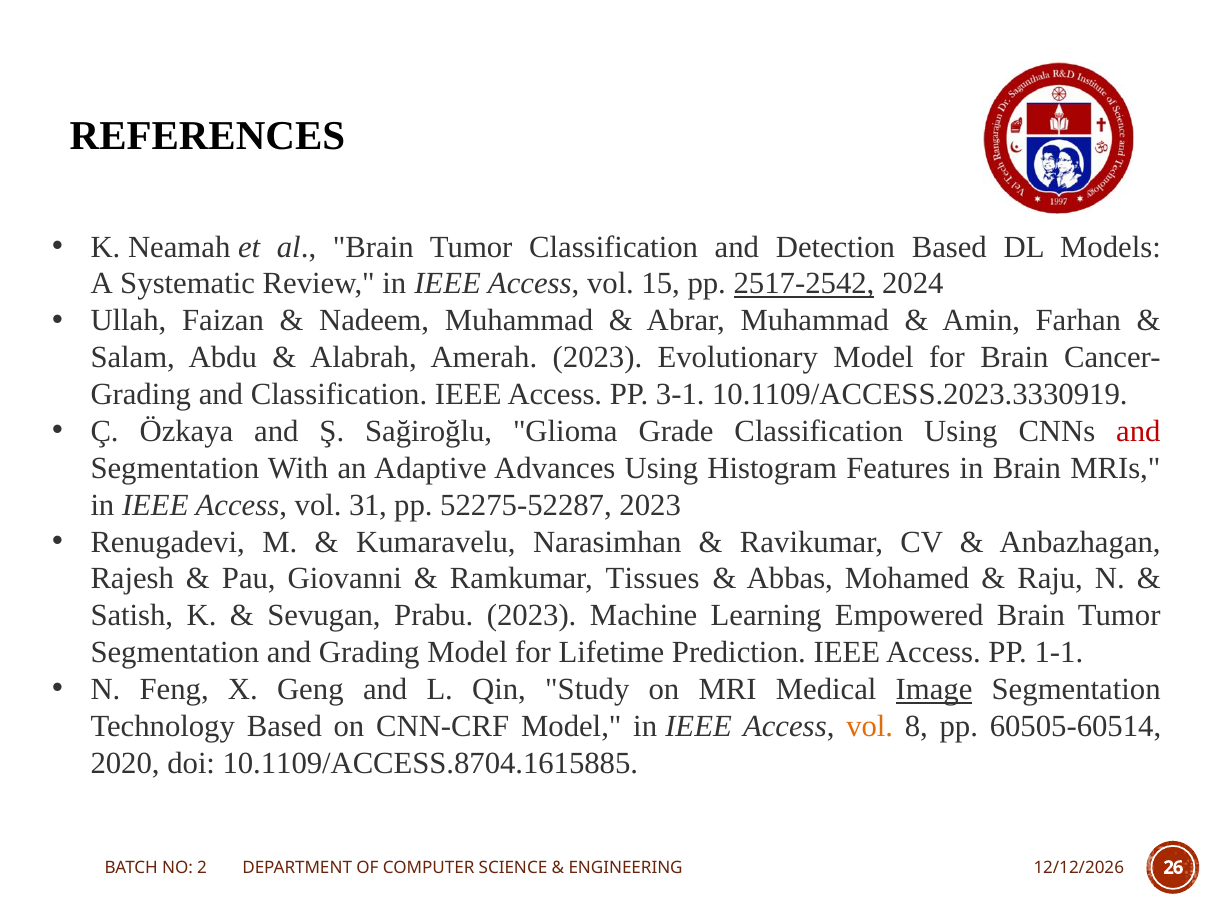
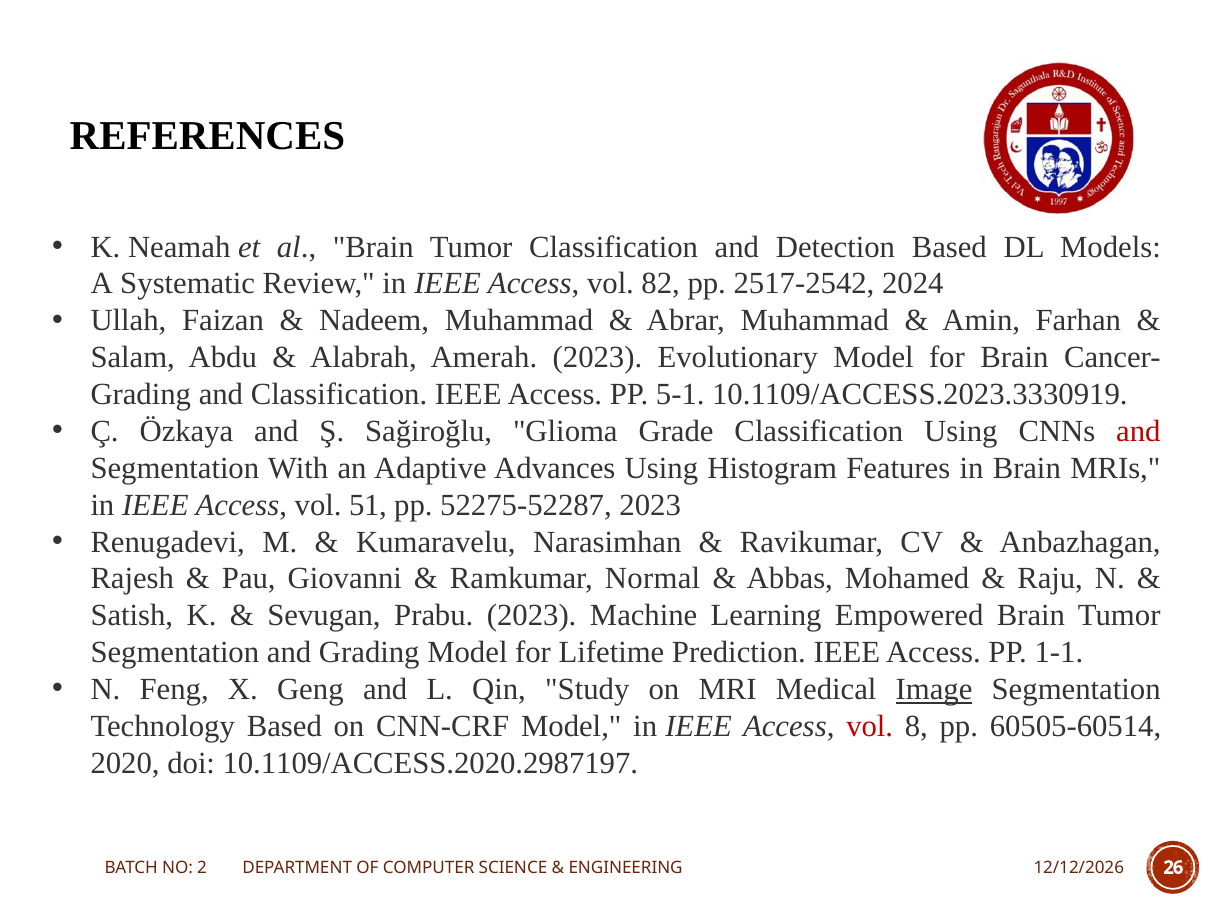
15: 15 -> 82 (661, 284)
2517-2542 underline: present -> none (804, 284)
3-1: 3-1 -> 5-1 (680, 395)
31: 31 -> 51 (368, 505)
Tissues: Tissues -> Normal (653, 579)
vol colour: orange -> red (870, 727)
10.1109/ACCESS.8704.1615885: 10.1109/ACCESS.8704.1615885 -> 10.1109/ACCESS.2020.2987197 (430, 764)
